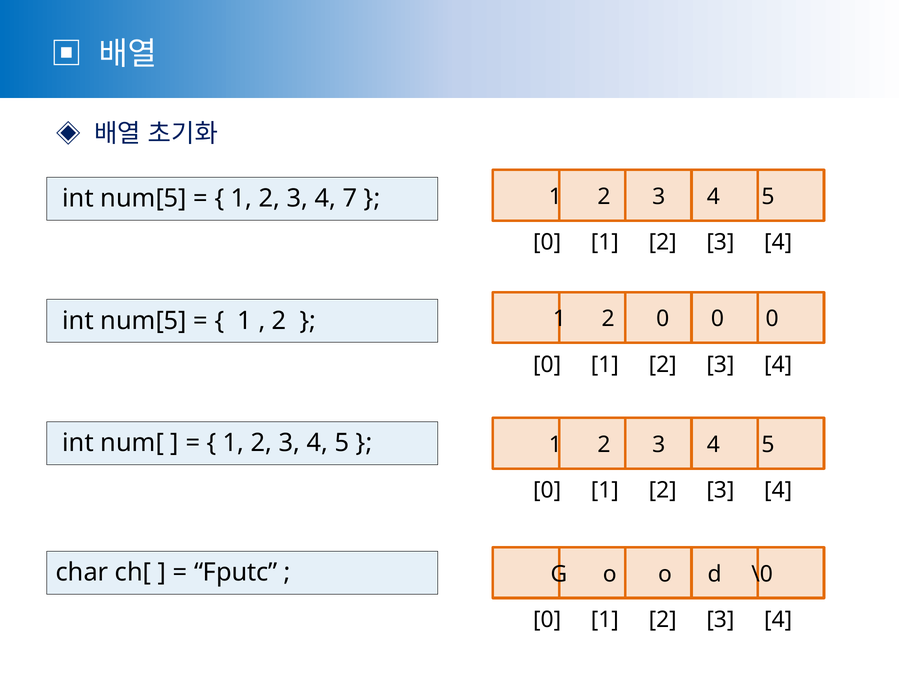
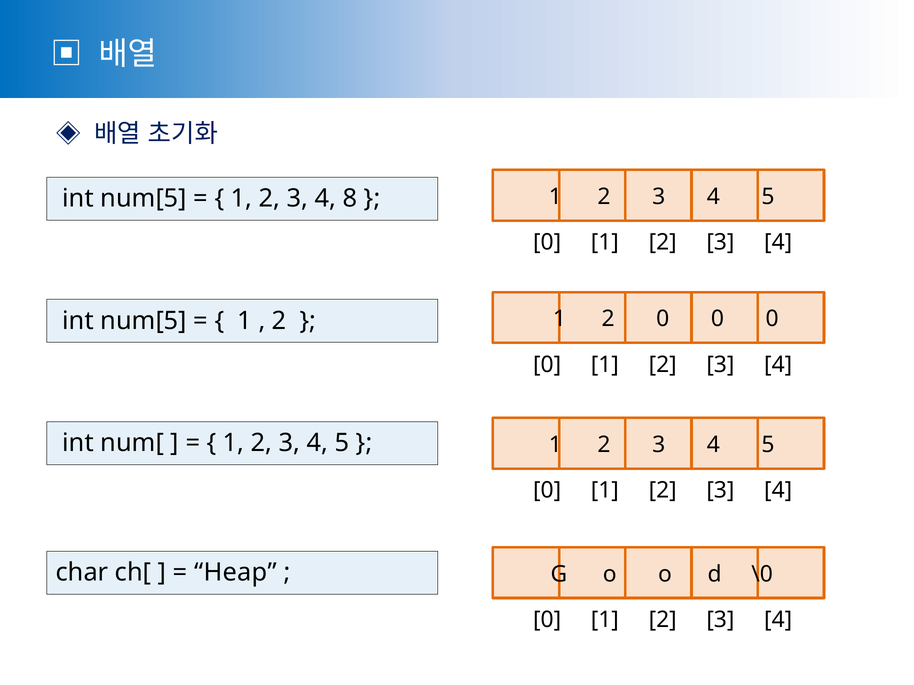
7: 7 -> 8 (350, 199)
Fputc: Fputc -> Heap (235, 573)
